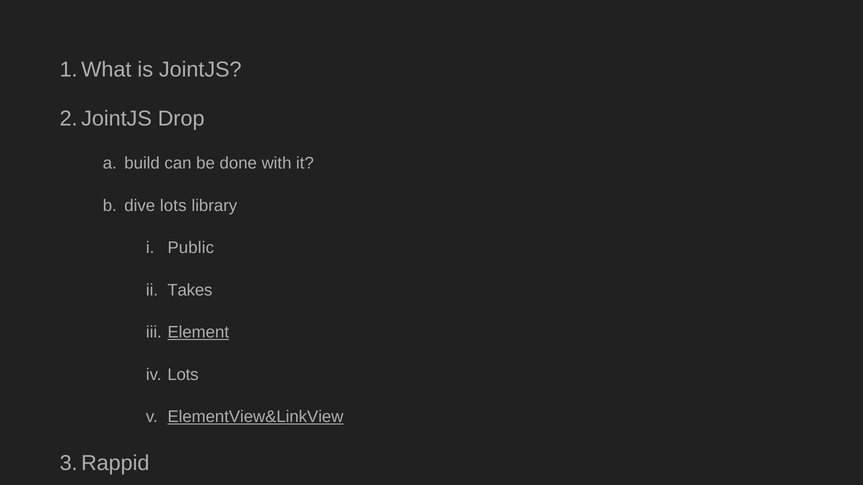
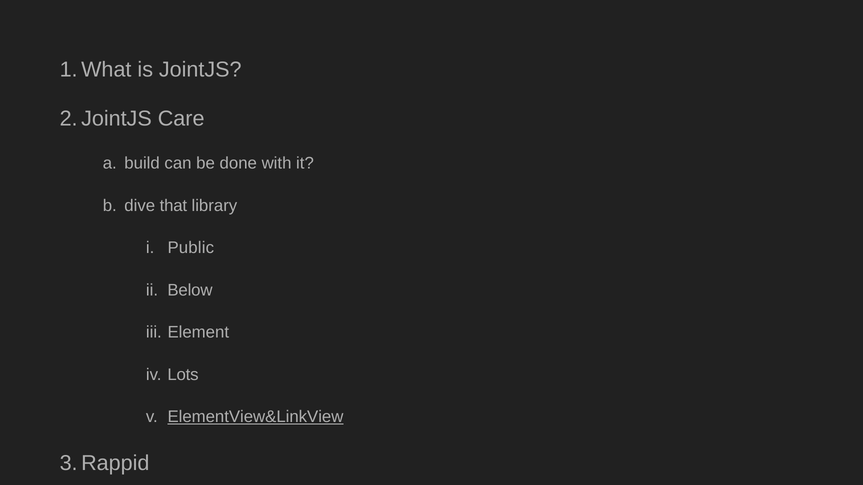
Drop: Drop -> Care (181, 119)
dive lots: lots -> that (173, 206)
Takes: Takes -> Below (190, 290)
Element underline: present -> none (198, 333)
